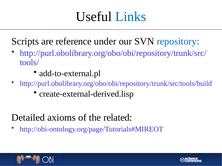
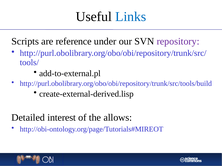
repository colour: blue -> purple (178, 42)
axioms: axioms -> interest (62, 118)
related: related -> allows (118, 118)
